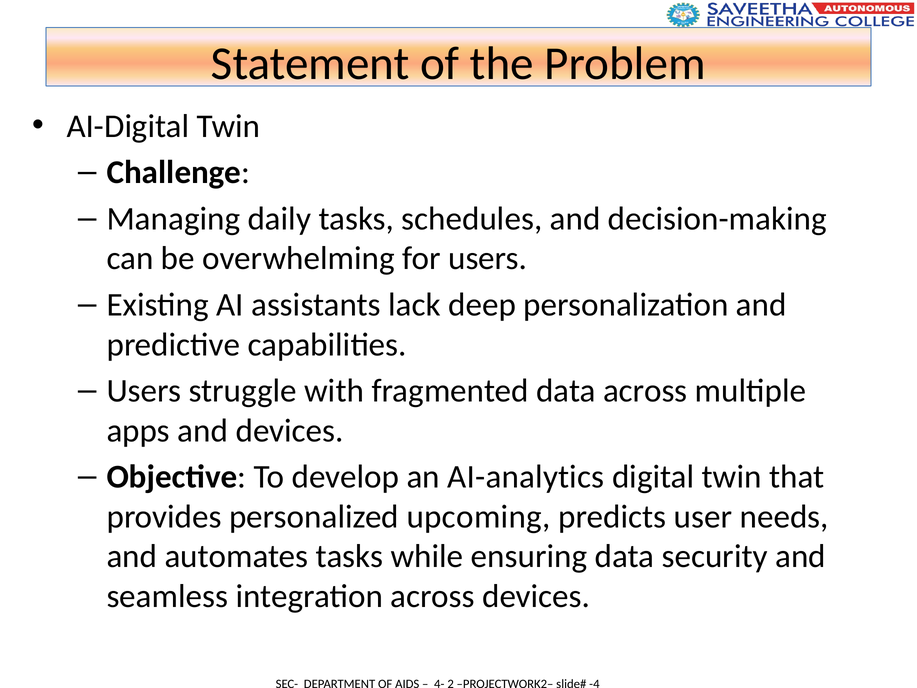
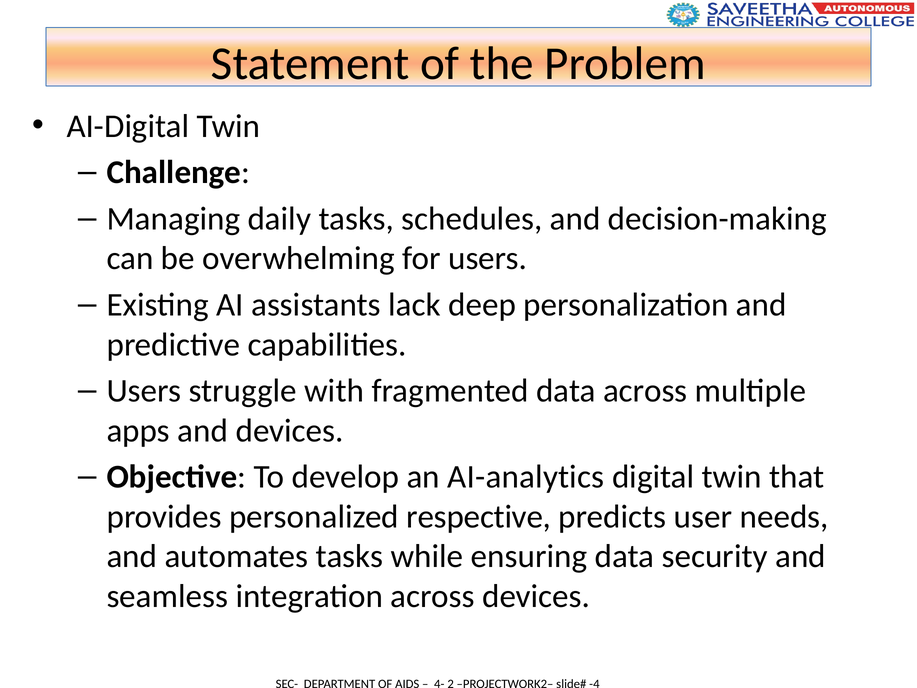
upcoming: upcoming -> respective (479, 517)
